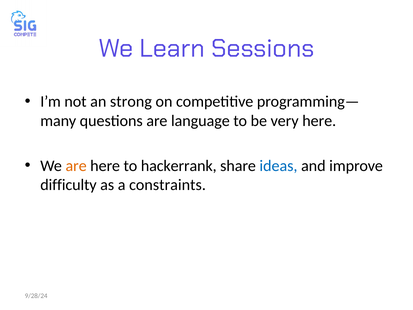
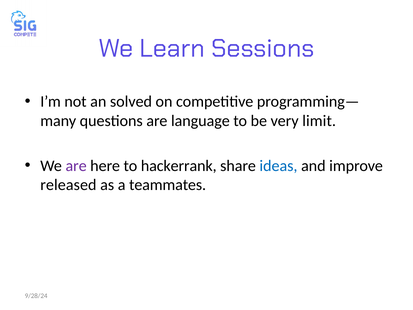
strong: strong -> solved (131, 101)
very here: here -> limit (319, 121)
are colour: orange -> purple (76, 166)
difficulty: difficulty -> released (68, 185)
constraints: constraints -> teammates (168, 185)
